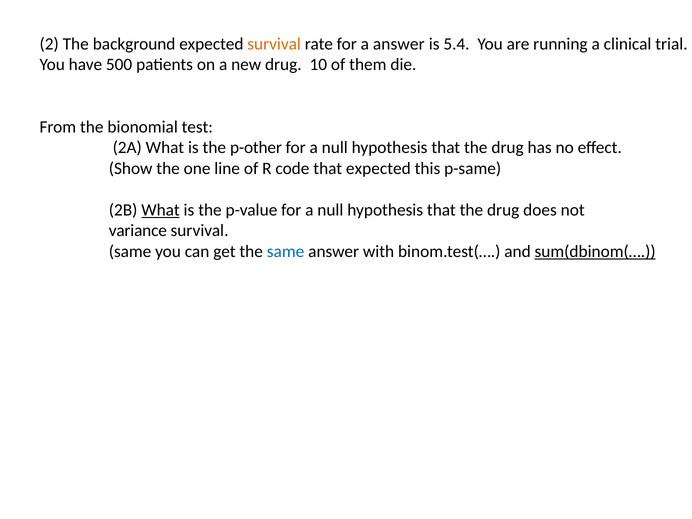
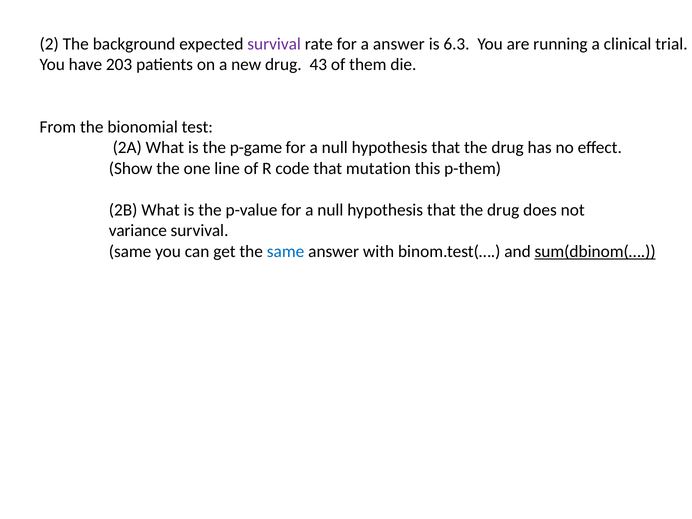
survival colour: orange -> purple (274, 44)
5.4: 5.4 -> 6.3 (456, 44)
500: 500 -> 203 (119, 65)
10: 10 -> 43 (318, 65)
p-other: p-other -> p-game (256, 148)
that expected: expected -> mutation (378, 168)
p-same: p-same -> p-them (473, 168)
What underline: present -> none (161, 210)
